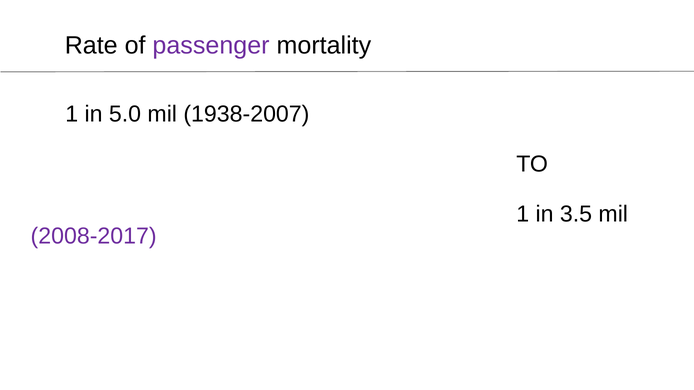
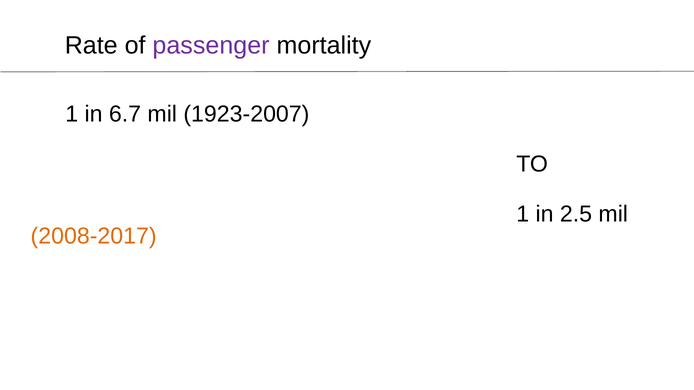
5.0: 5.0 -> 6.7 (125, 114)
1938-2007: 1938-2007 -> 1923-2007 (246, 114)
3.5: 3.5 -> 2.5 (576, 214)
2008-2017 colour: purple -> orange (94, 236)
